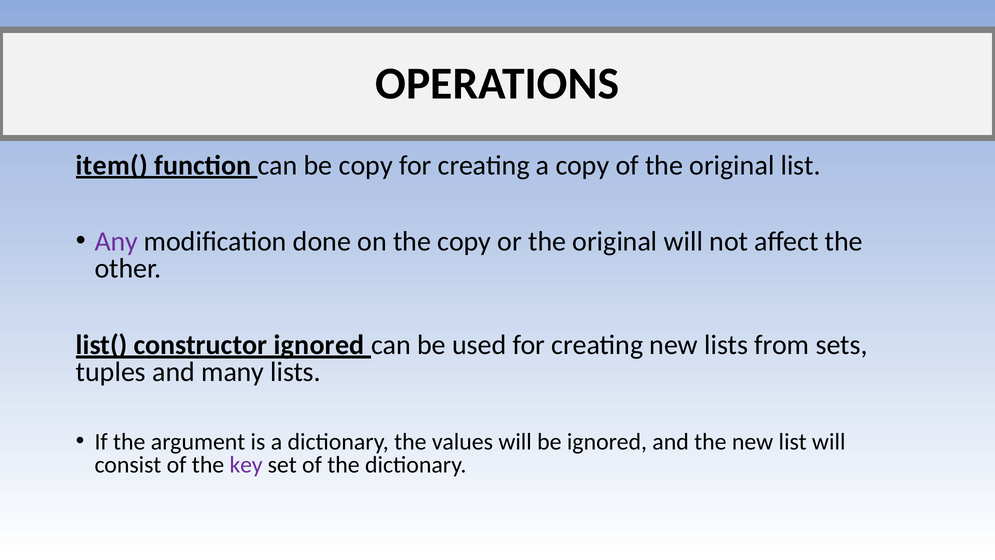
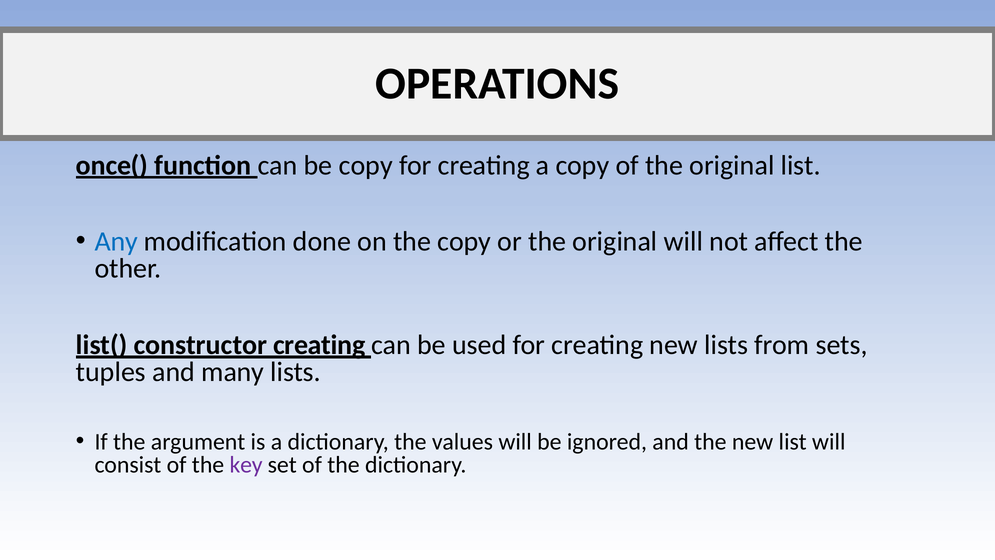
item(: item( -> once( (112, 165)
Any colour: purple -> blue (116, 241)
constructor ignored: ignored -> creating (319, 345)
